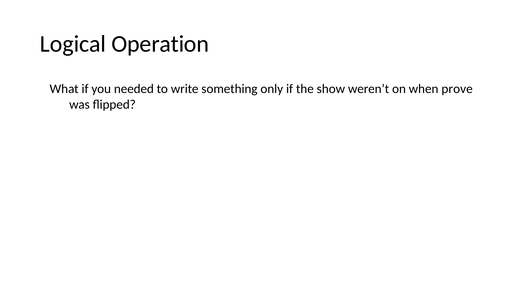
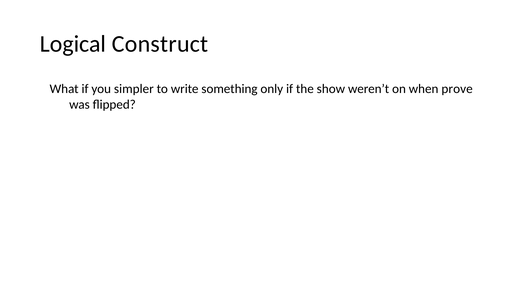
Operation: Operation -> Construct (160, 44)
needed: needed -> simpler (134, 89)
